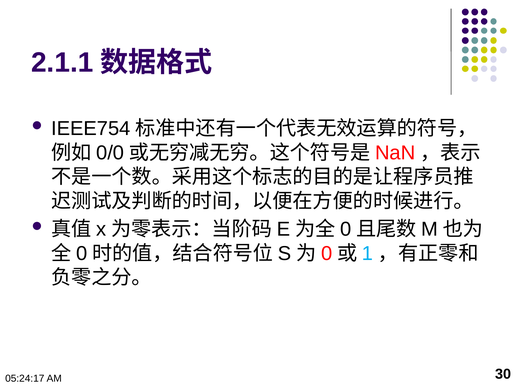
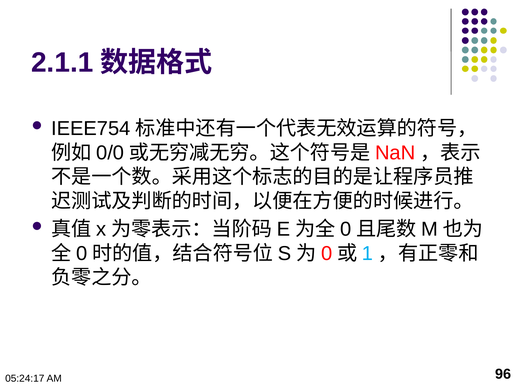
30: 30 -> 96 (503, 375)
